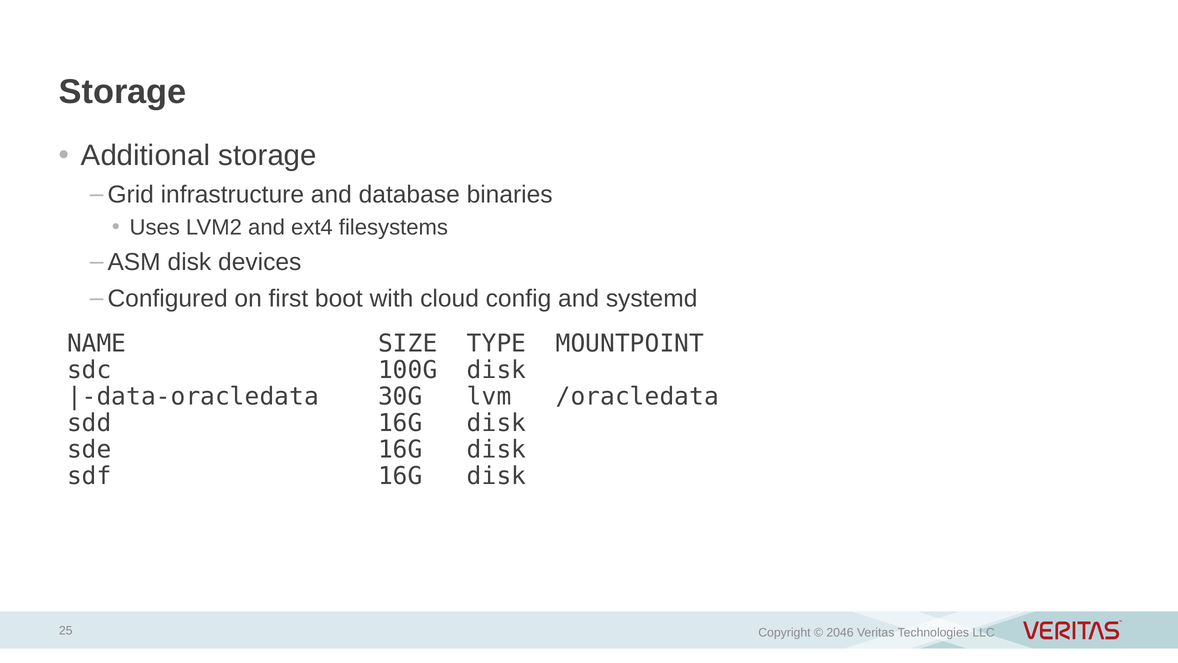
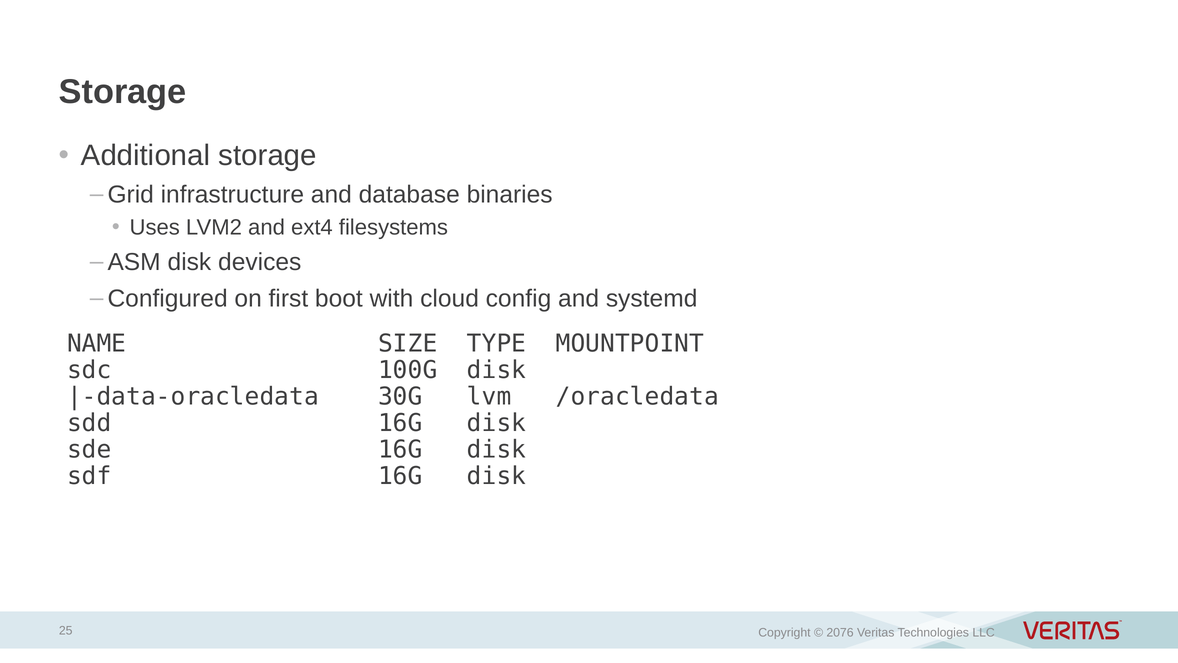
2046: 2046 -> 2076 (840, 633)
